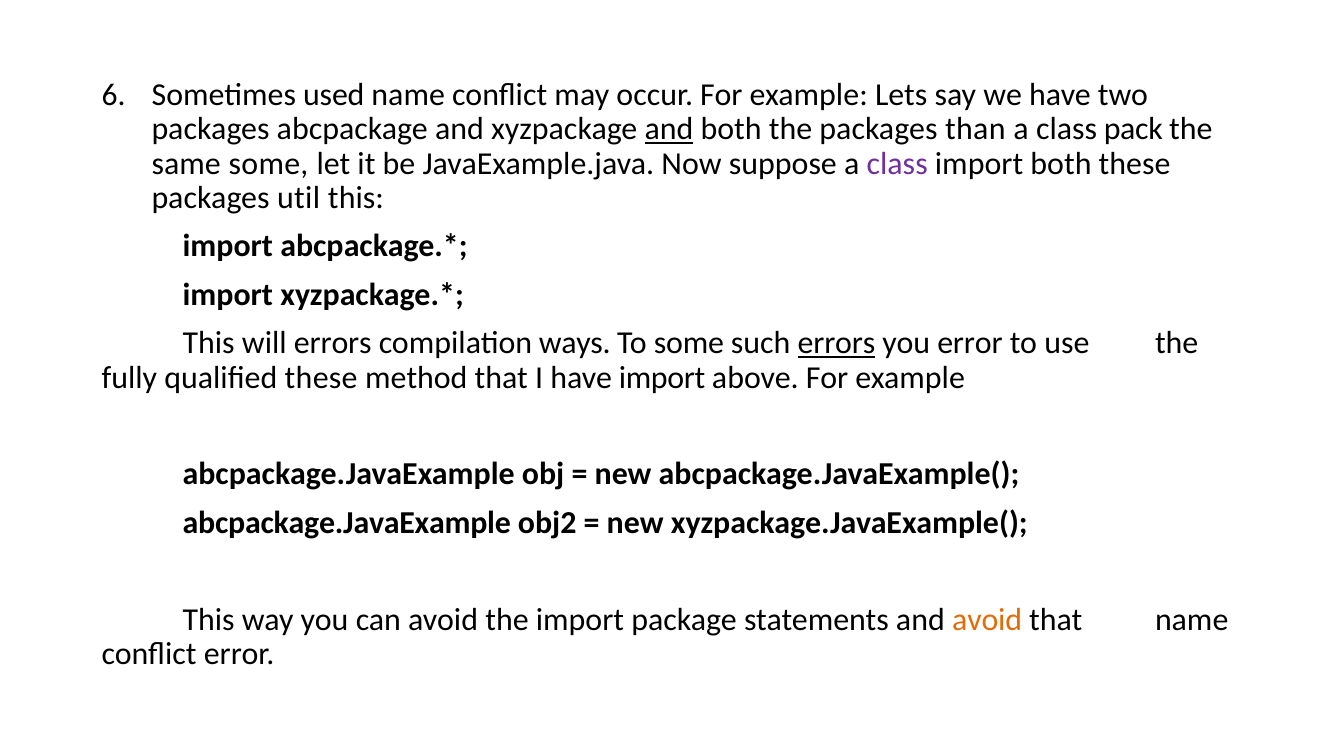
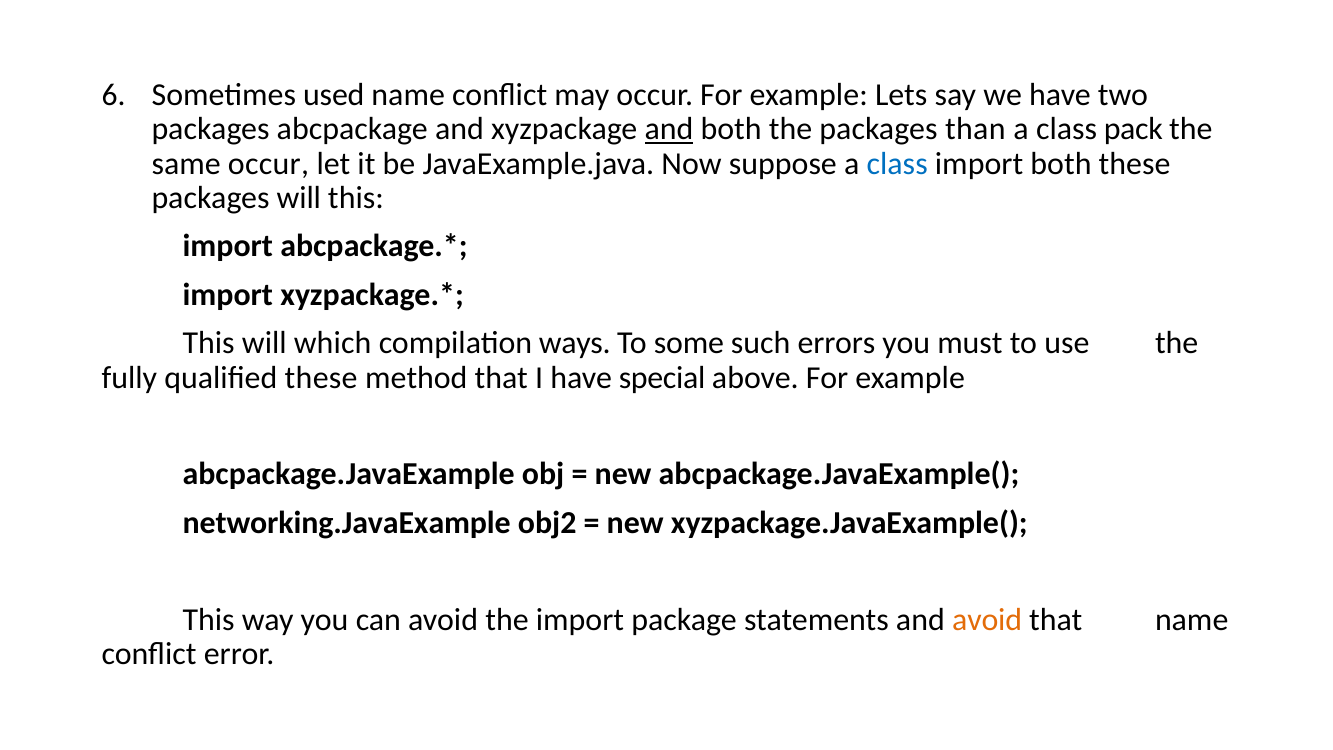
same some: some -> occur (268, 164)
class colour: purple -> blue (897, 164)
packages util: util -> will (299, 198)
will errors: errors -> which (333, 343)
errors underline: present -> none (836, 343)
you error: error -> must (970, 343)
have import: import -> special (662, 378)
abcpackage.JavaExample: abcpackage.JavaExample -> networking.JavaExample (347, 523)
